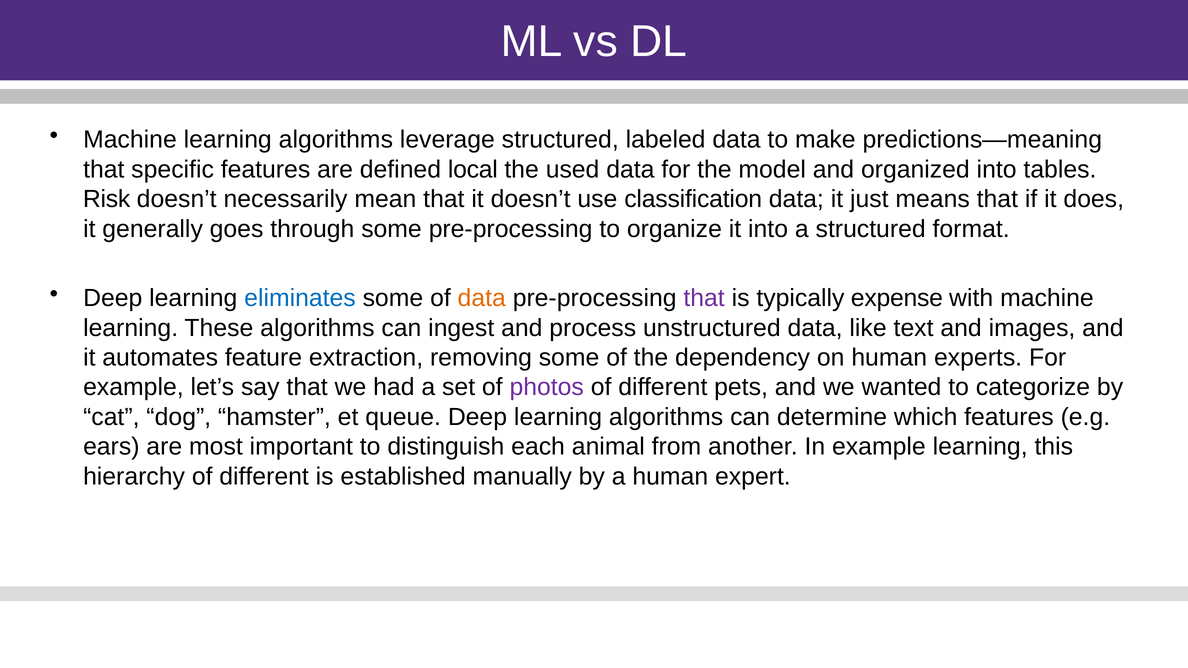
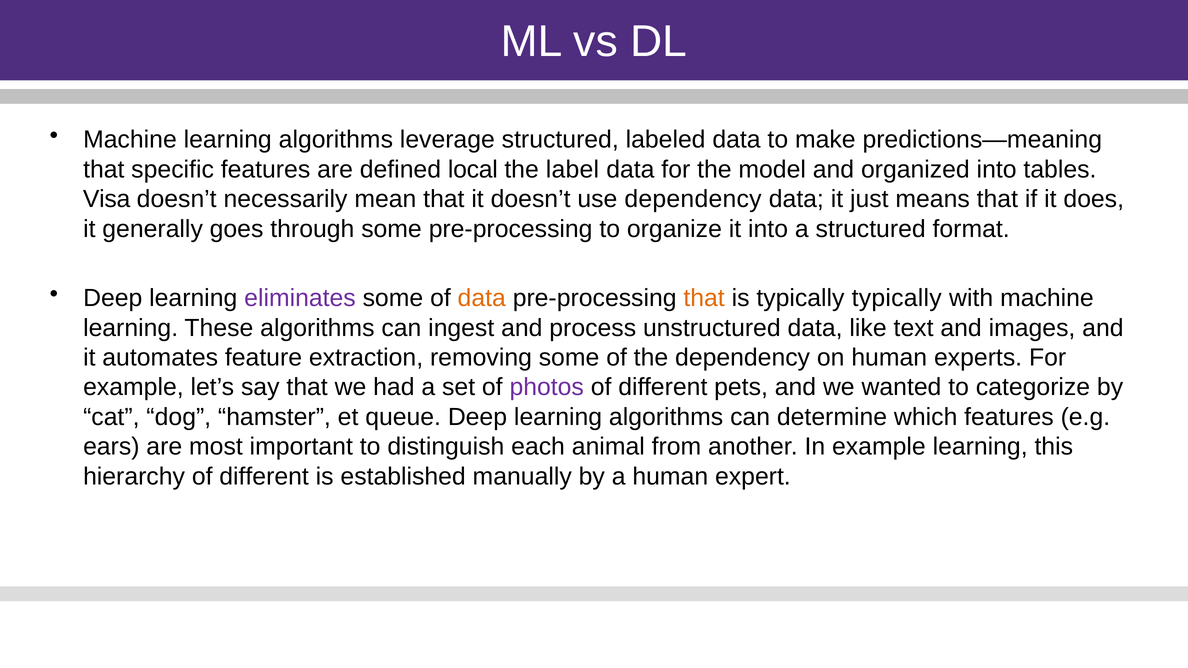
used: used -> label (572, 170)
Risk: Risk -> Visa (107, 199)
use classification: classification -> dependency (693, 199)
eliminates colour: blue -> purple (300, 298)
that colour: purple -> orange (704, 298)
typically expense: expense -> typically (897, 298)
